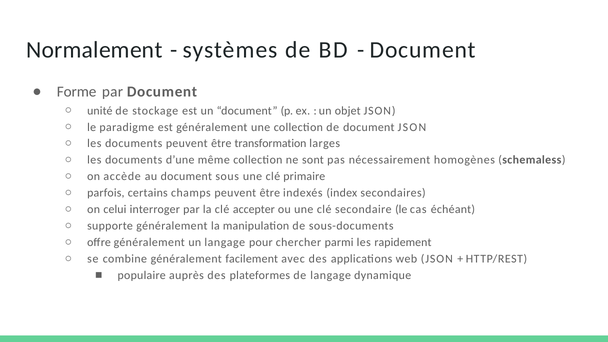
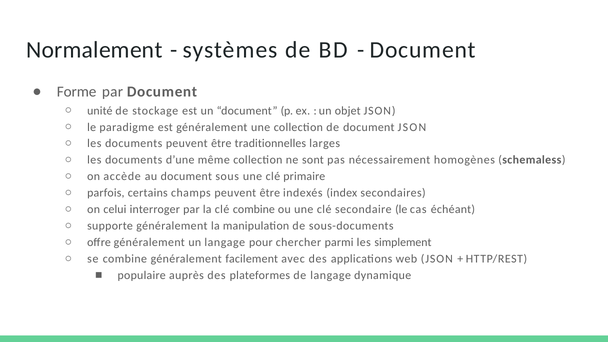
transformation: transformation -> traditionnelles (270, 144)
clé accepter: accepter -> combine (254, 209)
rapidement: rapidement -> simplement (403, 242)
